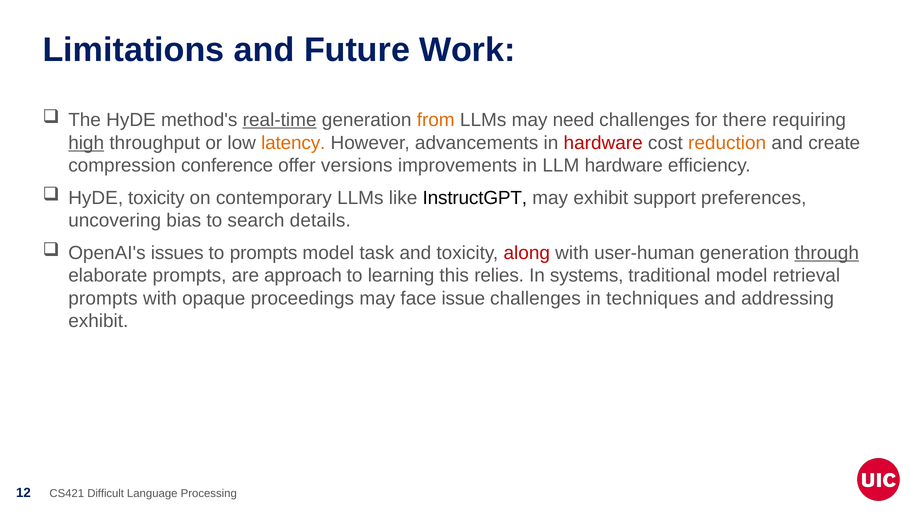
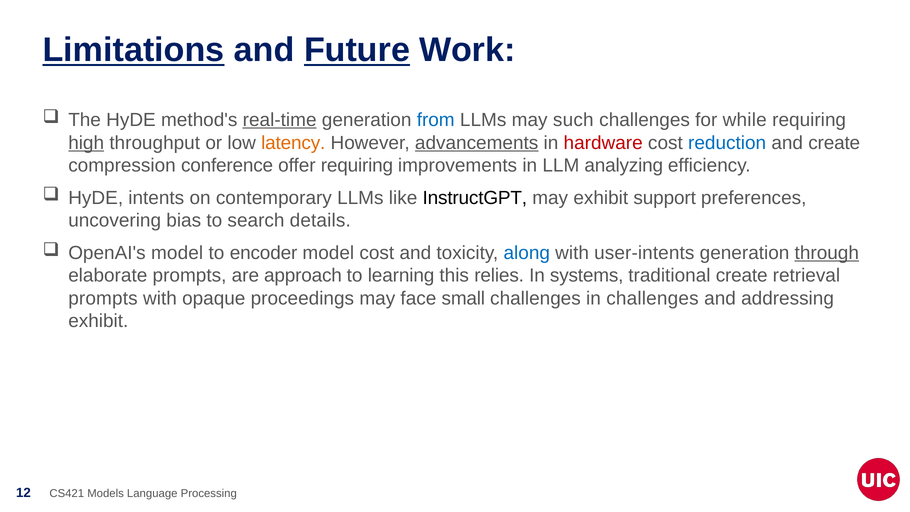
Limitations underline: none -> present (134, 50)
Future underline: none -> present (357, 50)
from colour: orange -> blue (436, 120)
need: need -> such (573, 120)
there: there -> while (745, 120)
advancements underline: none -> present (477, 143)
reduction colour: orange -> blue (727, 143)
offer versions: versions -> requiring (357, 165)
LLM hardware: hardware -> analyzing (624, 165)
HyDE toxicity: toxicity -> intents (156, 198)
OpenAI's issues: issues -> model (177, 253)
to prompts: prompts -> encoder (264, 253)
model task: task -> cost (377, 253)
along colour: red -> blue (527, 253)
user-human: user-human -> user-intents (644, 253)
traditional model: model -> create (742, 275)
issue: issue -> small (463, 298)
in techniques: techniques -> challenges (652, 298)
Difficult: Difficult -> Models (106, 494)
